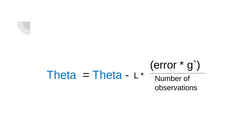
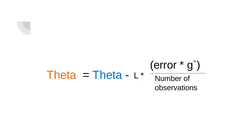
Theta colour: blue -> orange (62, 75)
